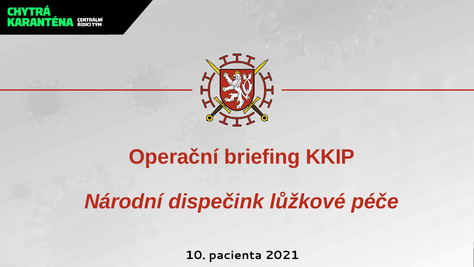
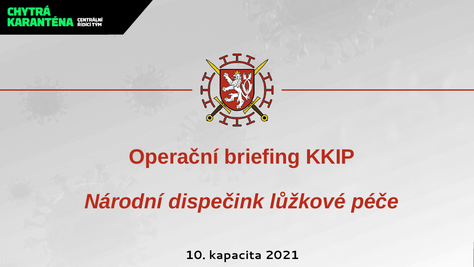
pacienta: pacienta -> kapacita (235, 255)
